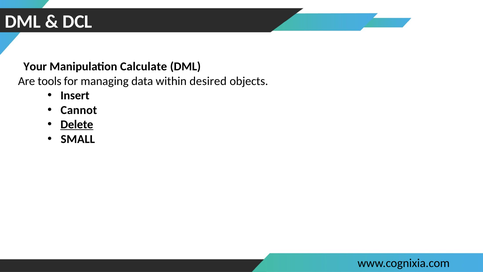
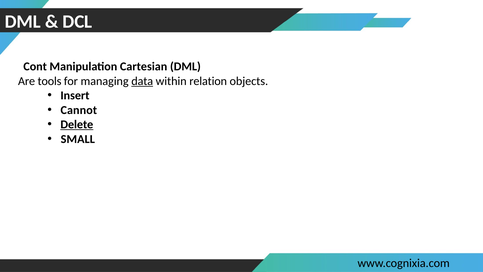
Your: Your -> Cont (35, 66)
Calculate: Calculate -> Cartesian (144, 66)
data underline: none -> present (142, 81)
desired: desired -> relation (208, 81)
